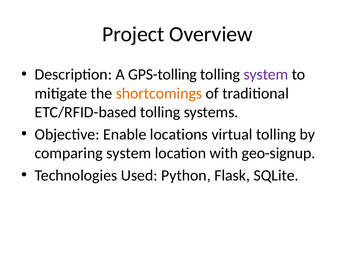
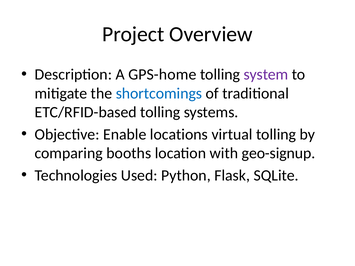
GPS-tolling: GPS-tolling -> GPS-home (162, 74)
shortcomings colour: orange -> blue (159, 93)
comparing system: system -> booths (129, 153)
